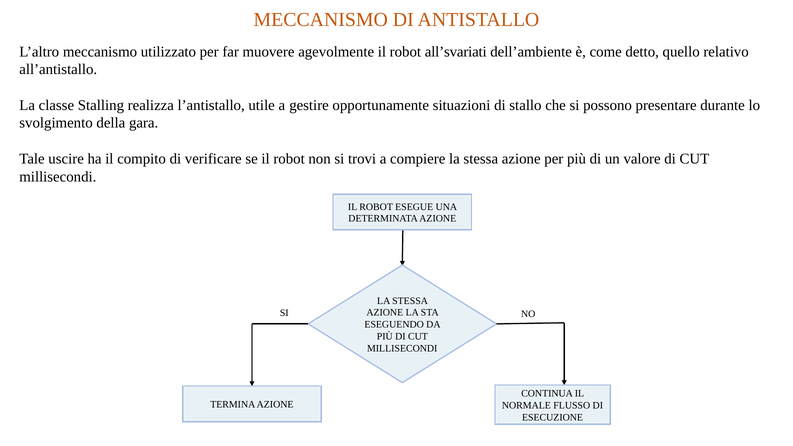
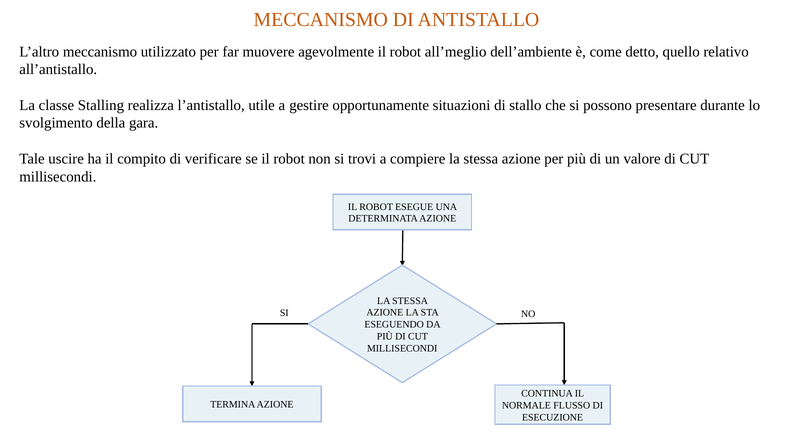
all’svariati: all’svariati -> all’meglio (456, 52)
